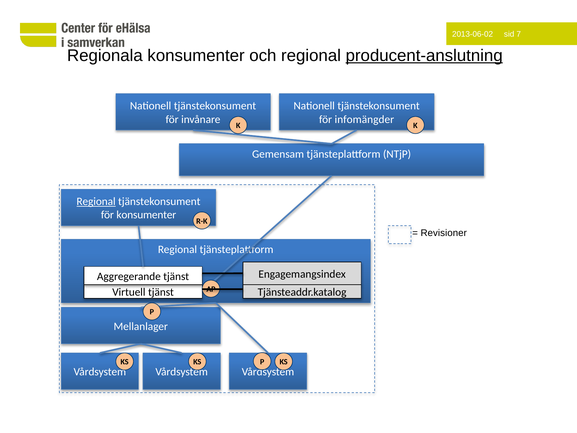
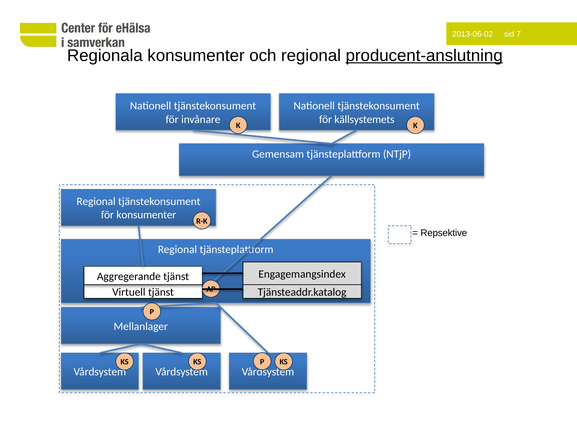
infomängder: infomängder -> källsystemets (364, 119)
Regional underline: present -> none (96, 201)
Revisioner: Revisioner -> Repsektive (444, 233)
